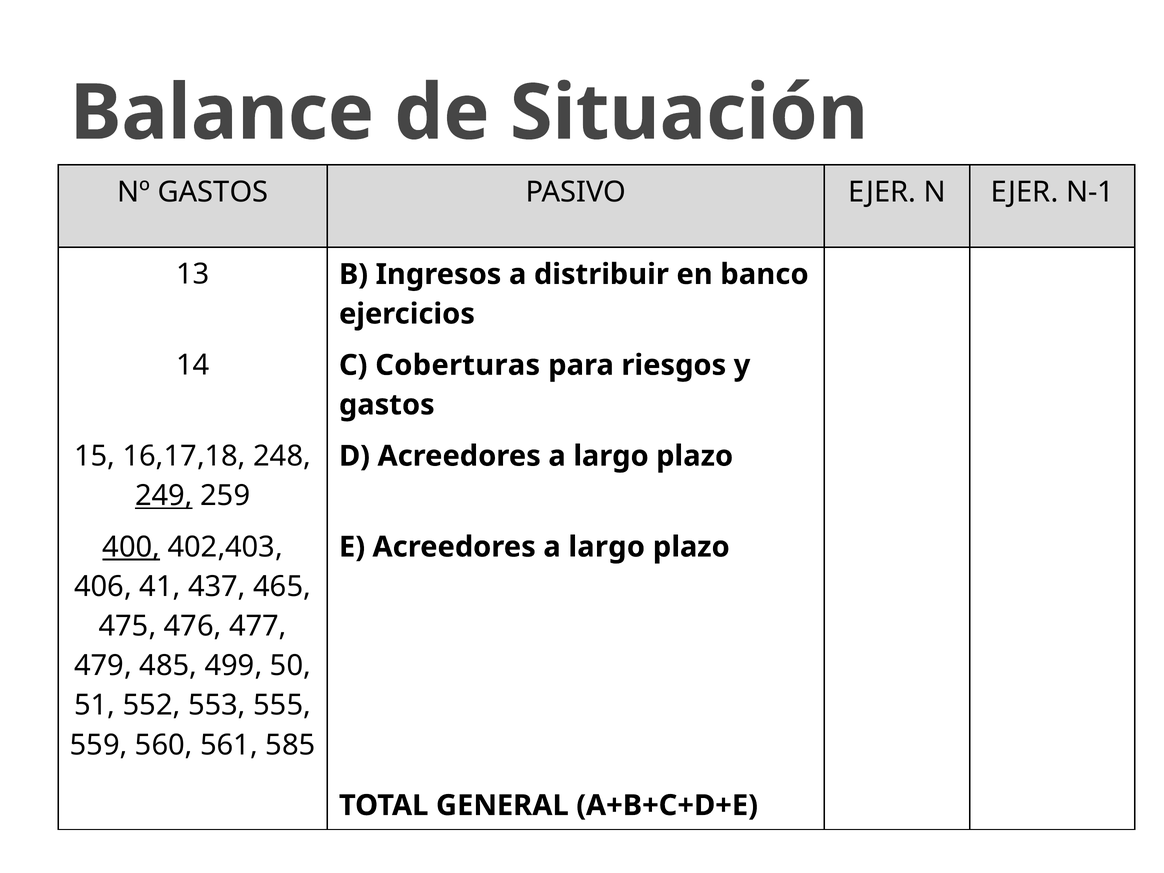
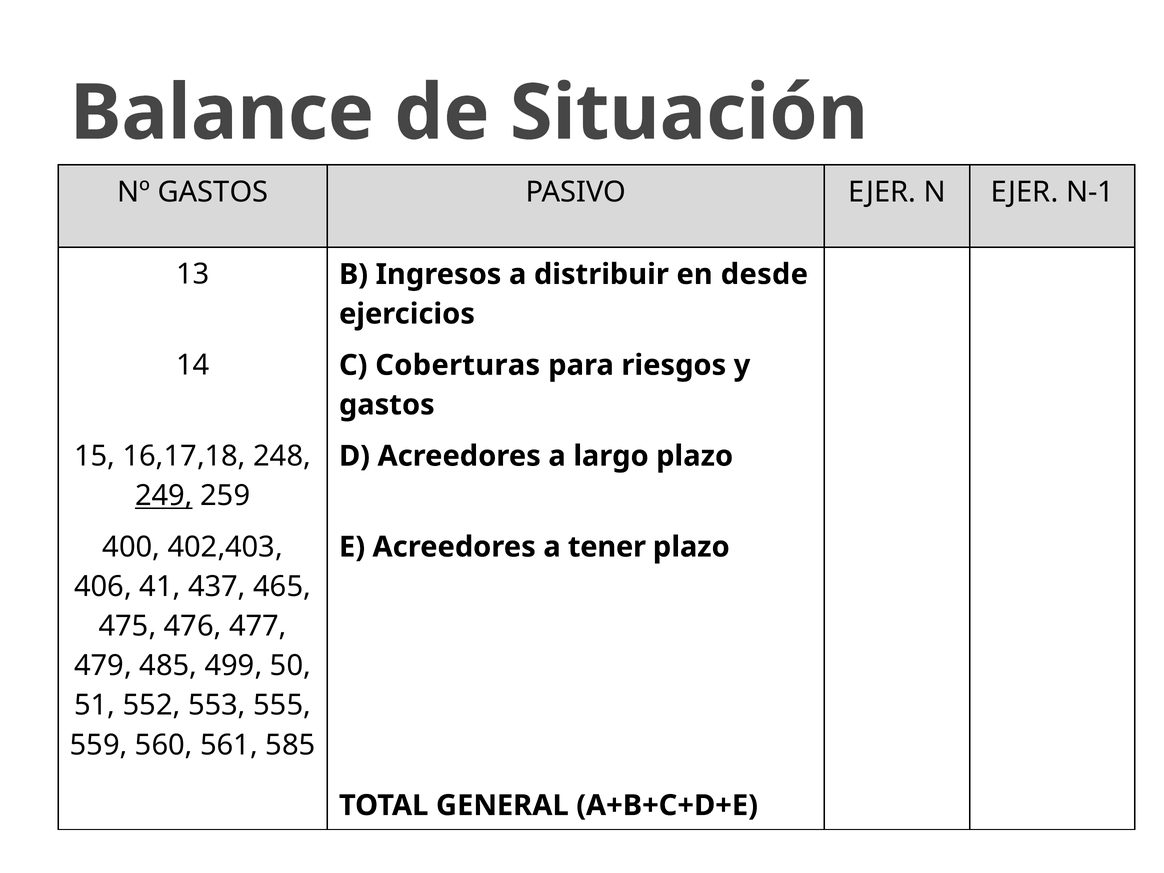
banco: banco -> desde (764, 274)
400 underline: present -> none (131, 547)
E Acreedores a largo: largo -> tener (607, 547)
